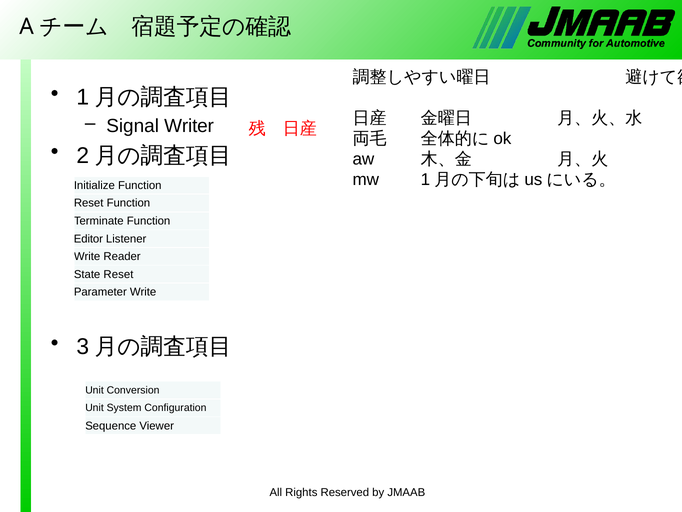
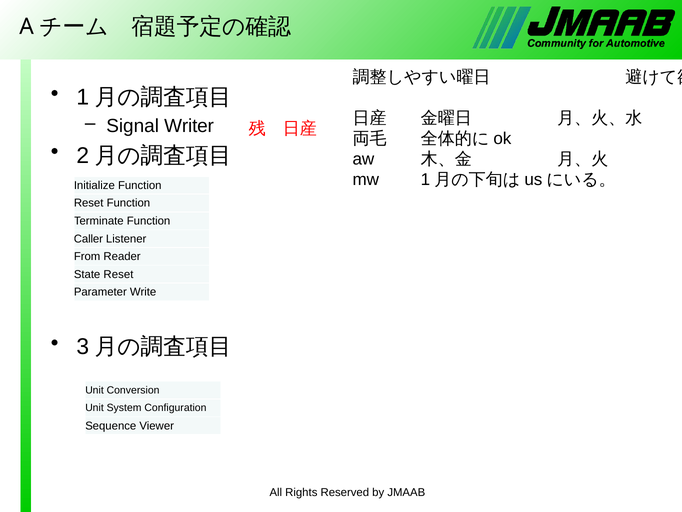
Editor: Editor -> Caller (88, 239)
Write: Write -> From (87, 256)
